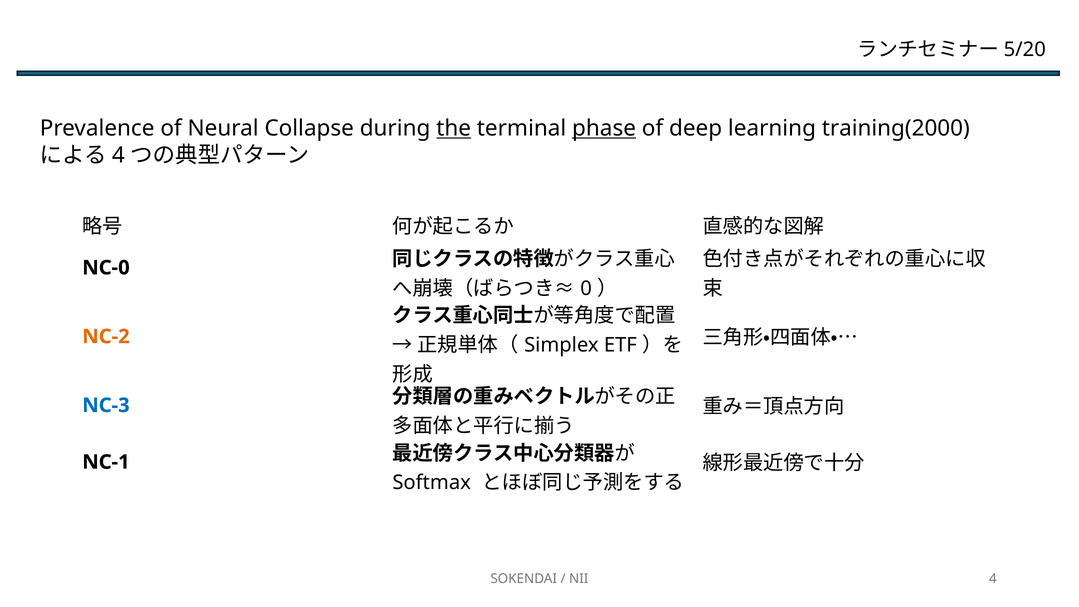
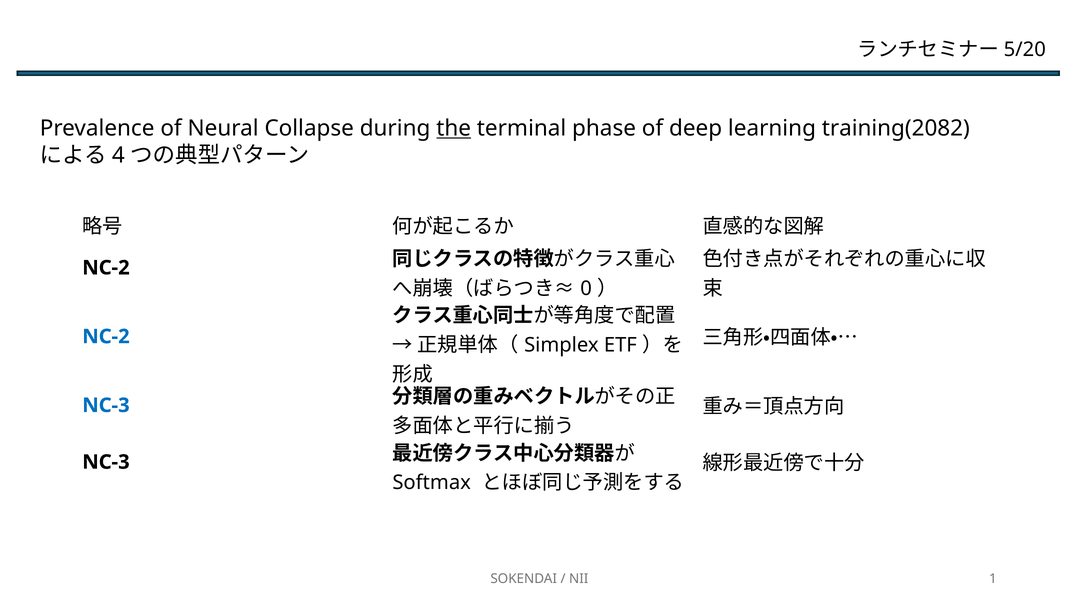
phase underline: present -> none (604, 128)
training(2000: training(2000 -> training(2082 (896, 128)
NC-0: NC-0 -> NC-2 (106, 268)
NC-2 colour: orange -> blue (106, 337)
NC-1: NC-1 -> NC-3 (106, 462)
NII 4: 4 -> 1 (993, 579)
